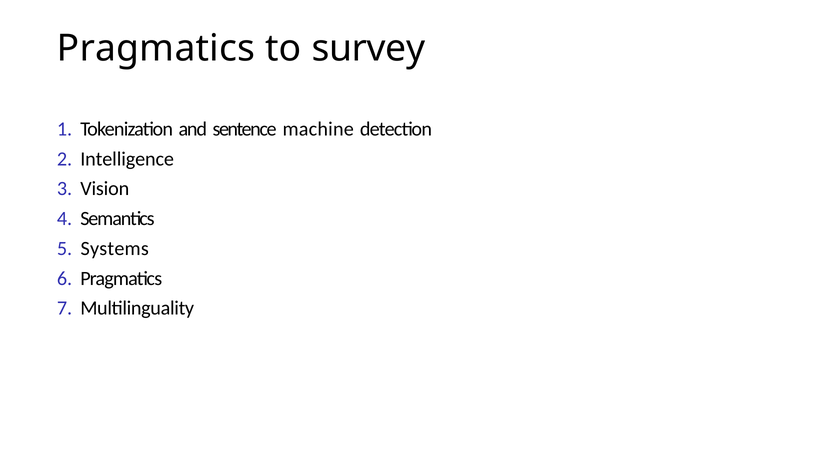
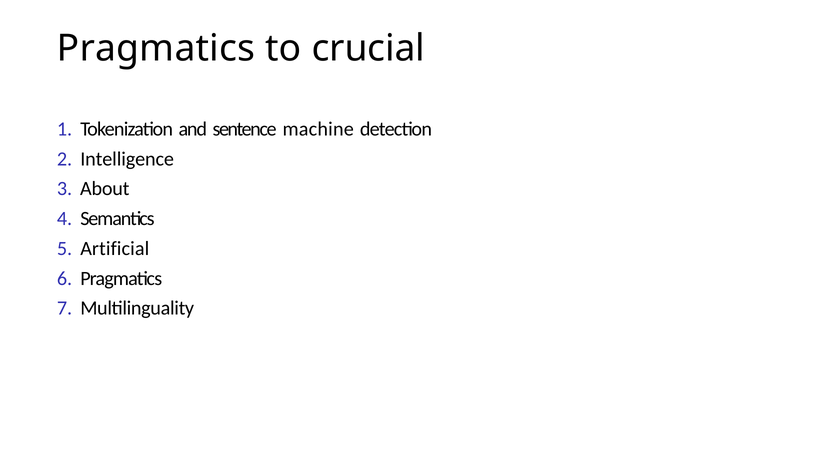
survey: survey -> crucial (368, 48)
Vision: Vision -> About (105, 189)
Systems: Systems -> Artificial (115, 248)
